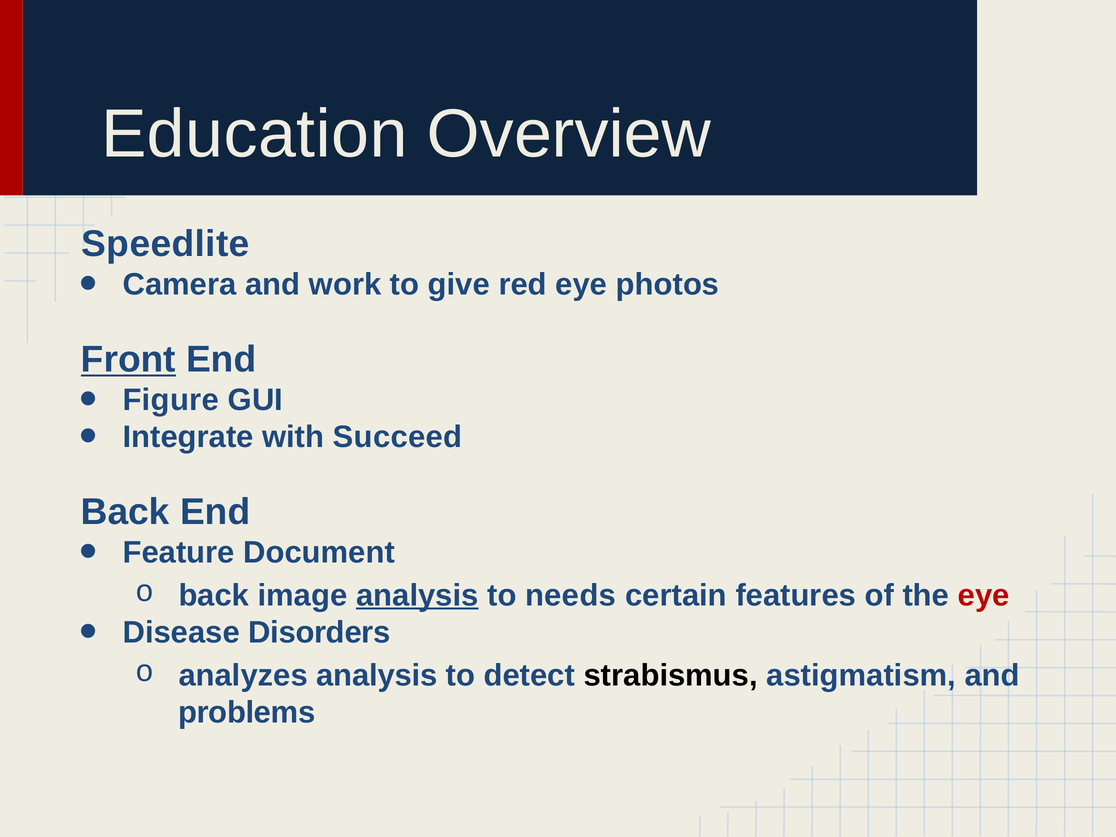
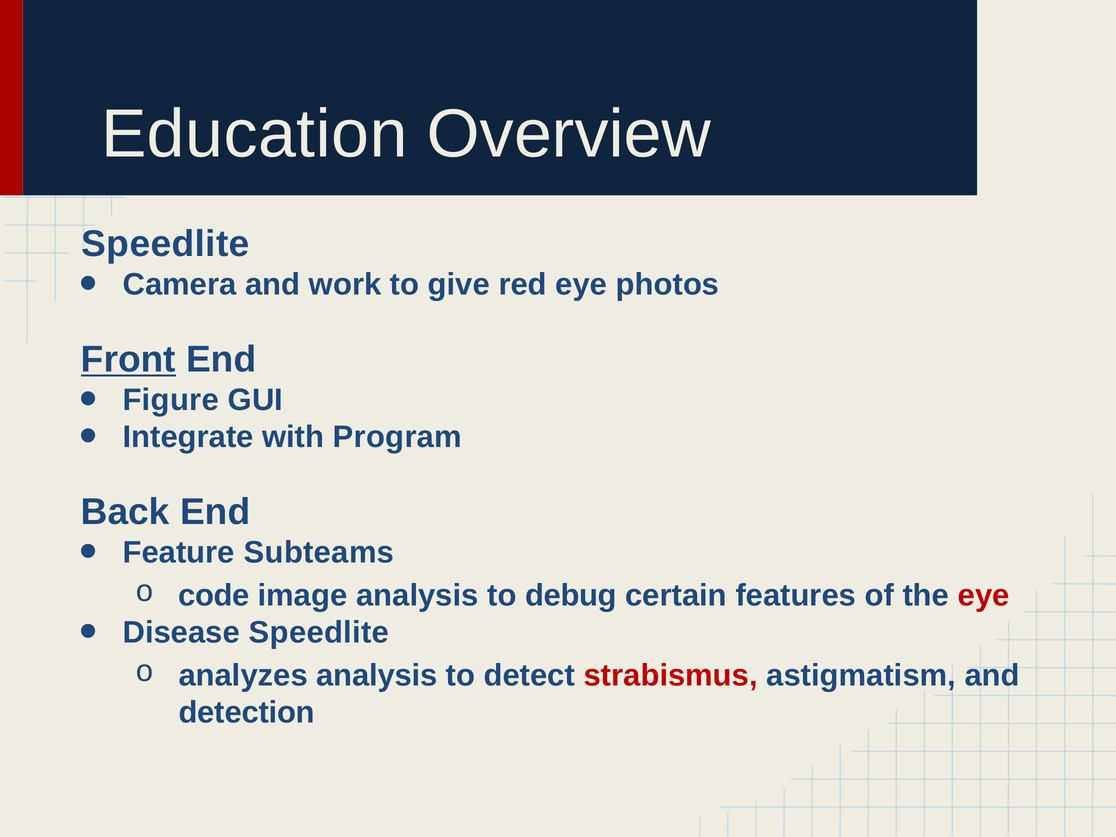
Succeed: Succeed -> Program (397, 437)
Document: Document -> Subteams (319, 553)
back: back -> code (214, 595)
analysis underline: present -> none (417, 595)
needs: needs -> debug (571, 595)
Disease Disorders: Disorders -> Speedlite (319, 633)
strabismus colour: black -> red (671, 675)
problems: problems -> detection (247, 713)
